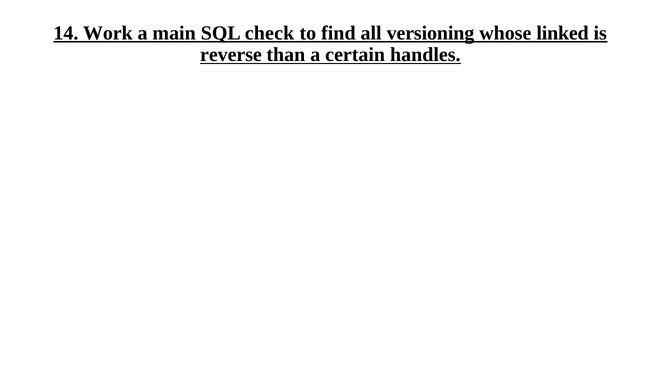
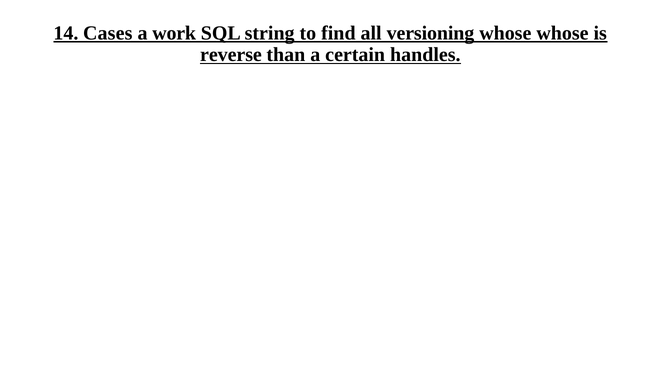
Work: Work -> Cases (108, 33)
main: main -> work (174, 33)
check: check -> string (270, 33)
whose linked: linked -> whose (562, 33)
